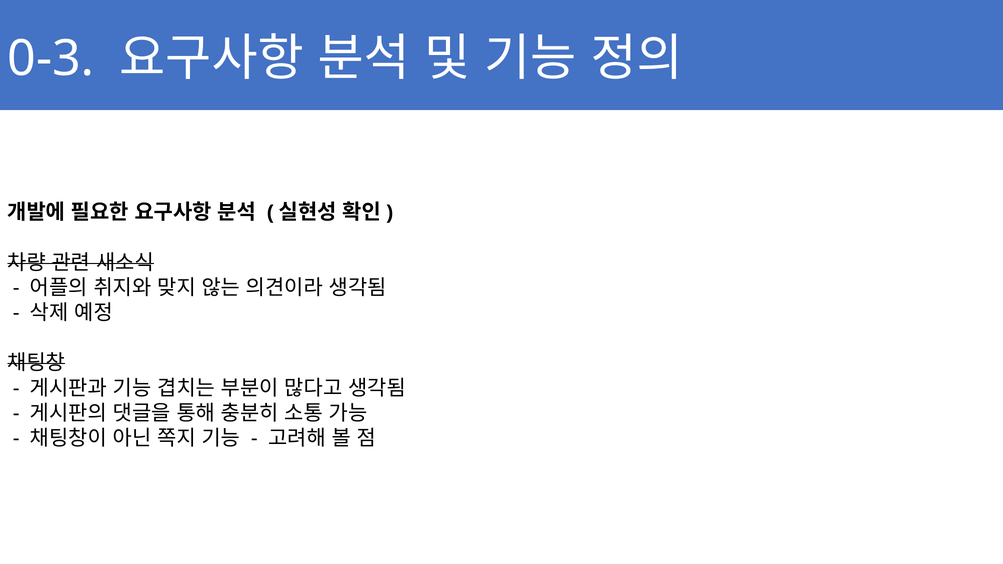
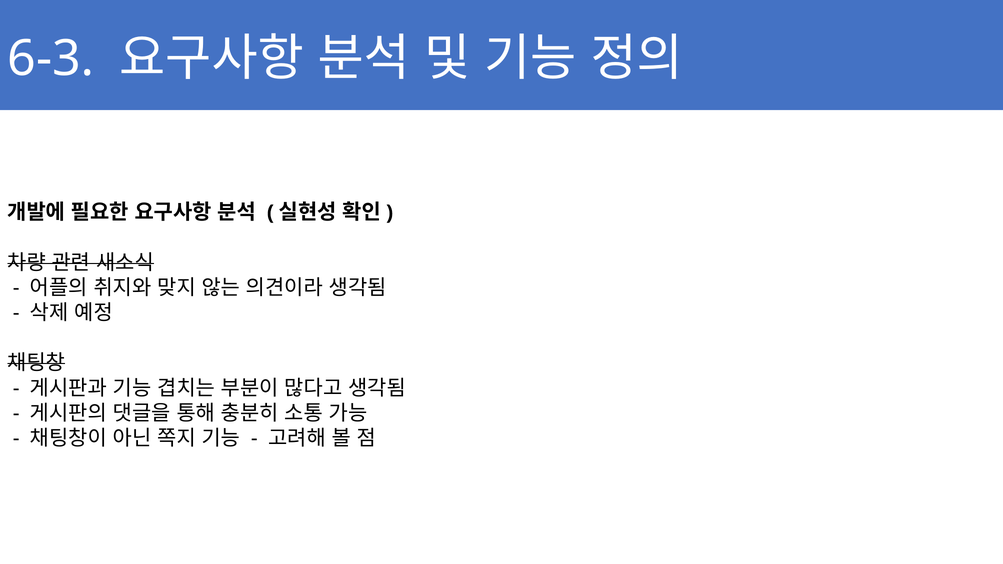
0-3: 0-3 -> 6-3 (51, 59)
